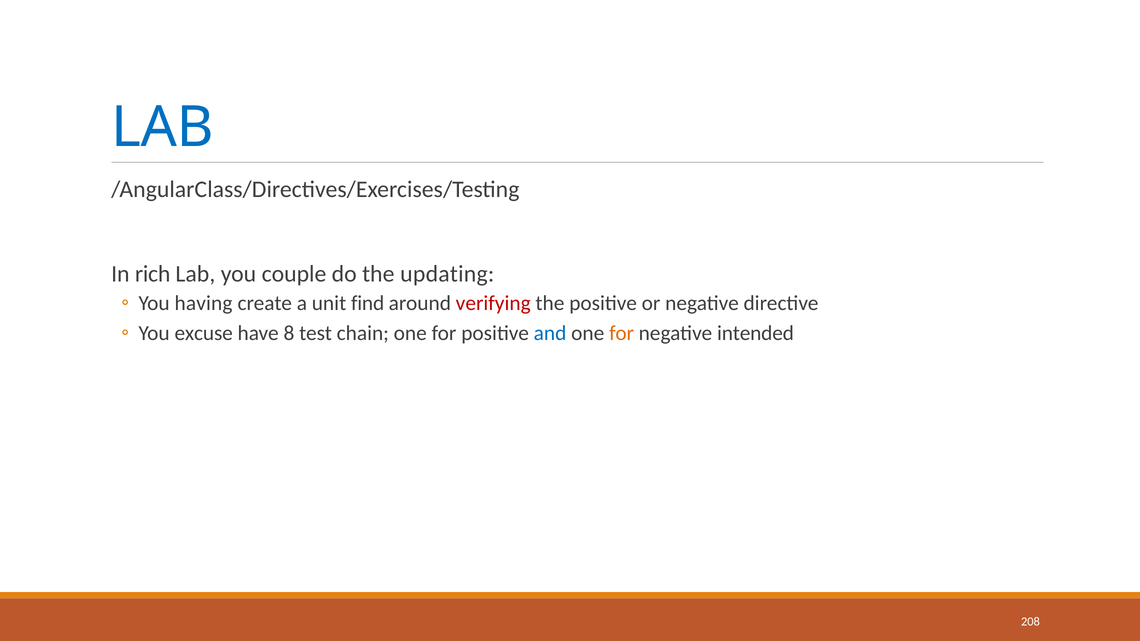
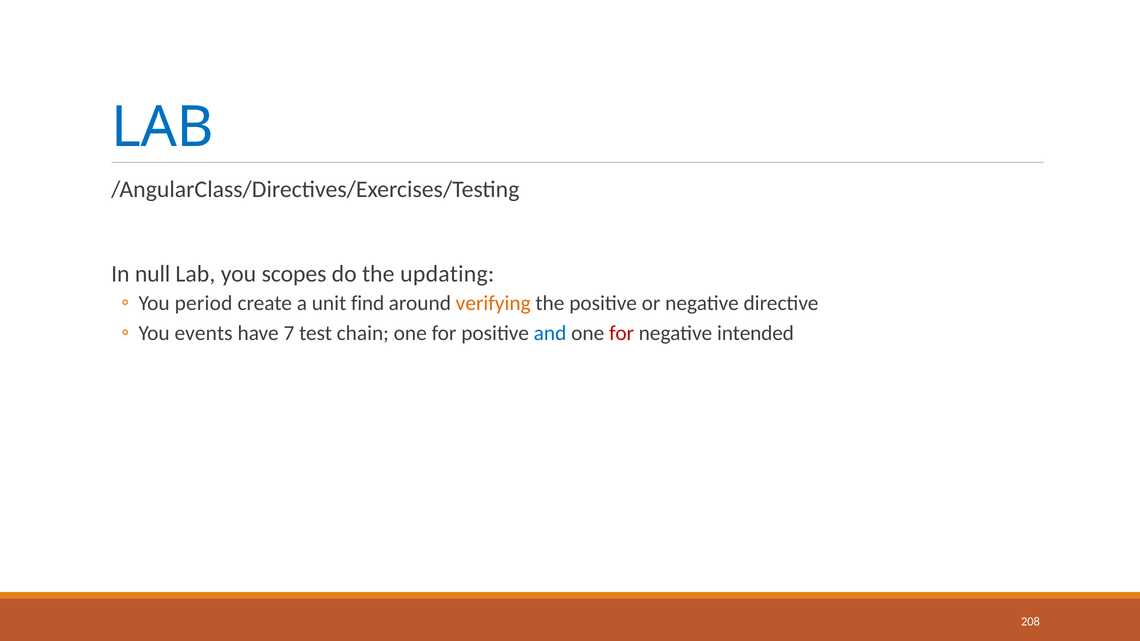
rich: rich -> null (153, 274)
couple: couple -> scopes (294, 274)
having: having -> period (203, 303)
verifying colour: red -> orange (493, 303)
excuse: excuse -> events (204, 333)
8: 8 -> 7 (289, 333)
for colour: orange -> red (622, 333)
